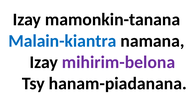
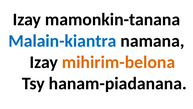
mihirim-belona colour: purple -> orange (118, 62)
